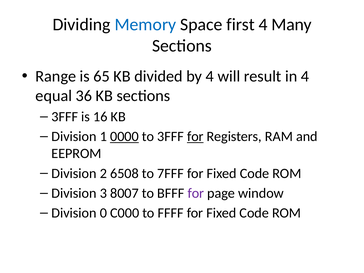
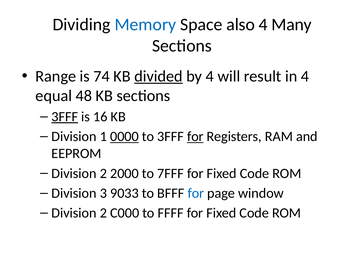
first: first -> also (241, 25)
65: 65 -> 74 (102, 76)
divided underline: none -> present (158, 76)
36: 36 -> 48 (84, 96)
3FFF underline: none -> present (65, 117)
6508: 6508 -> 2000 (124, 173)
8007: 8007 -> 9033 (124, 193)
for colour: purple -> blue (196, 193)
0: 0 -> 2 (103, 213)
